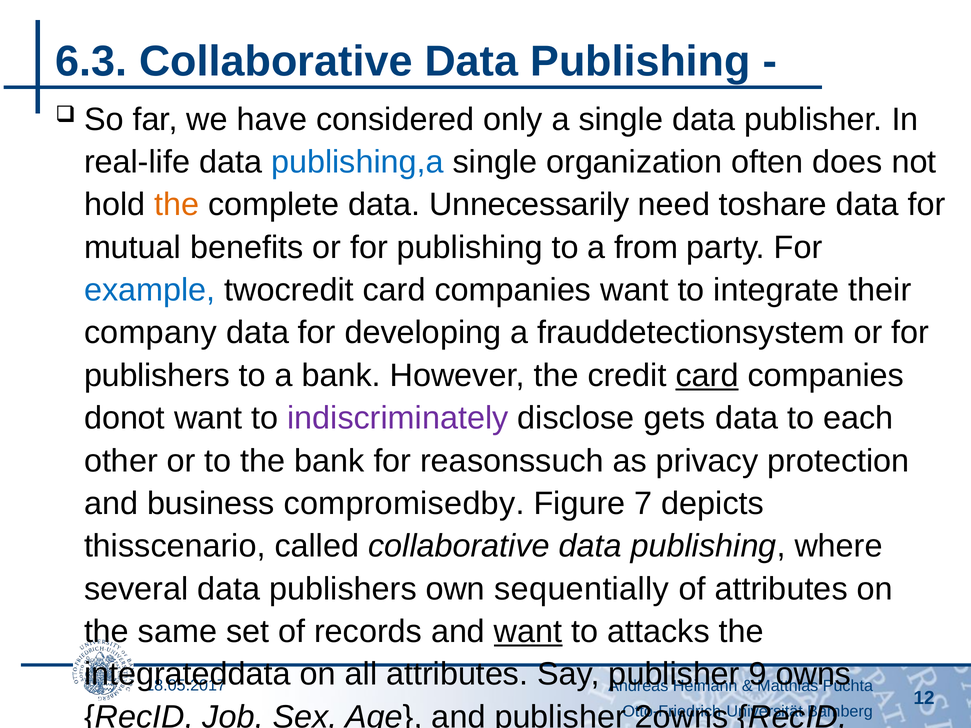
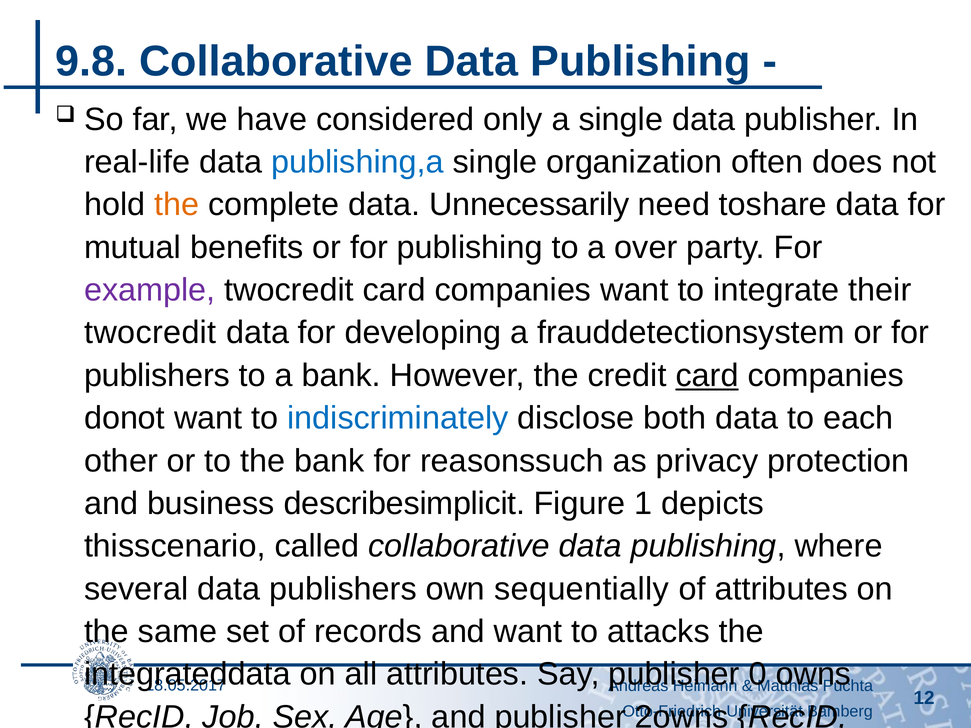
6.3: 6.3 -> 9.8 (91, 62)
from: from -> over (646, 248)
example colour: blue -> purple (150, 290)
company: company -> twocredit (150, 333)
indiscriminately colour: purple -> blue (398, 418)
gets: gets -> both (675, 418)
compromisedby: compromisedby -> describesimplicit (404, 504)
7: 7 -> 1 (643, 504)
want underline: present -> none (528, 632)
9: 9 -> 0 (758, 675)
